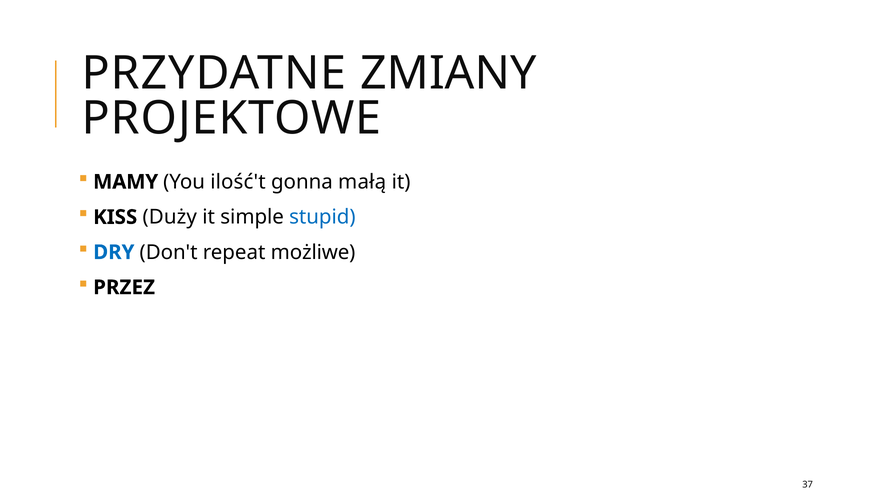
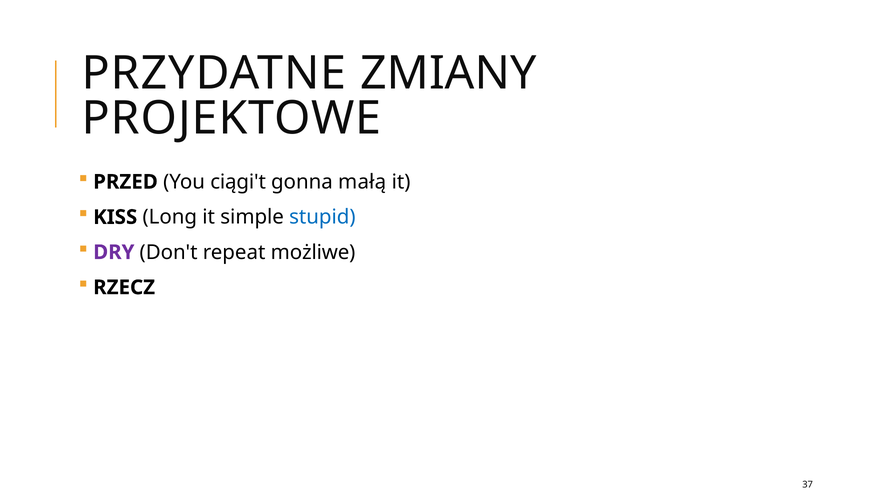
MAMY: MAMY -> PRZED (126, 182)
ilość't: ilość't -> ciągi't (238, 182)
Duży: Duży -> Long (170, 217)
DRY colour: blue -> purple (114, 253)
PRZEZ: PRZEZ -> RZECZ (124, 288)
